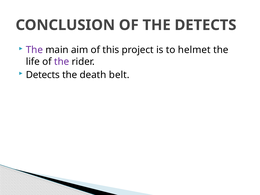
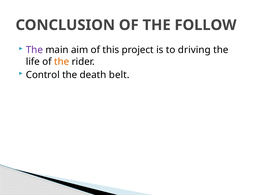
THE DETECTS: DETECTS -> FOLLOW (205, 25)
helmet: helmet -> driving (194, 50)
the colour: purple -> orange (62, 62)
Detects: Detects -> Control (43, 75)
